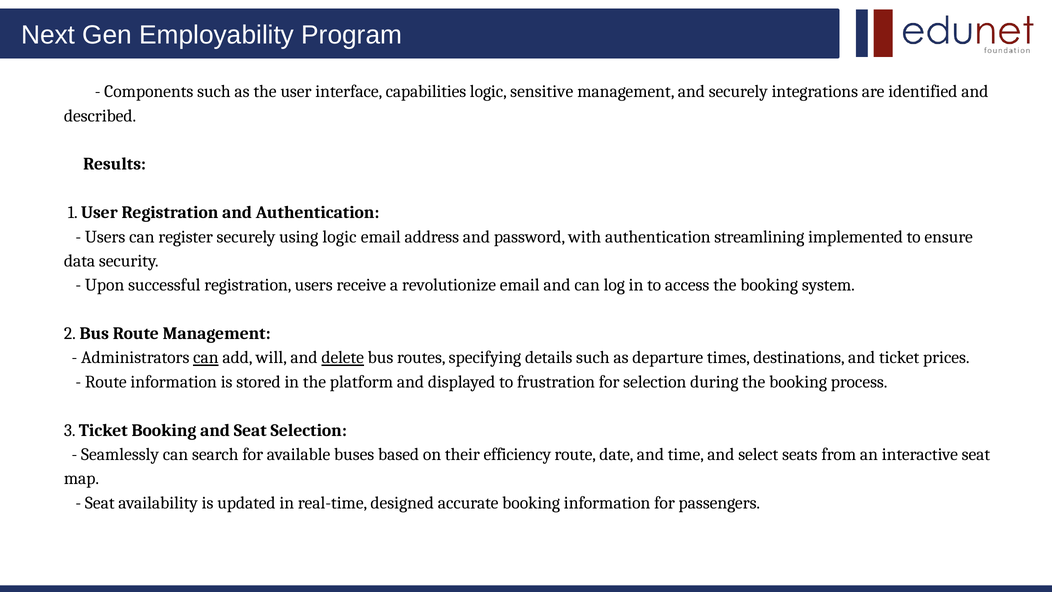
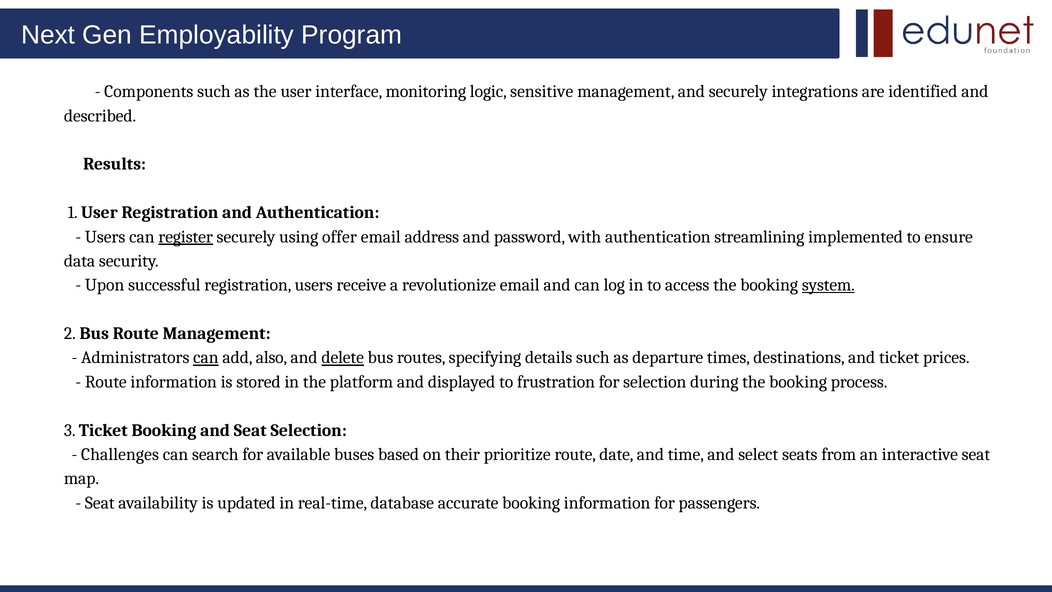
capabilities: capabilities -> monitoring (426, 92)
register underline: none -> present (186, 237)
using logic: logic -> offer (339, 237)
system underline: none -> present (828, 285)
will: will -> also (271, 358)
Seamlessly: Seamlessly -> Challenges (120, 454)
efficiency: efficiency -> prioritize (517, 454)
designed: designed -> database (402, 503)
